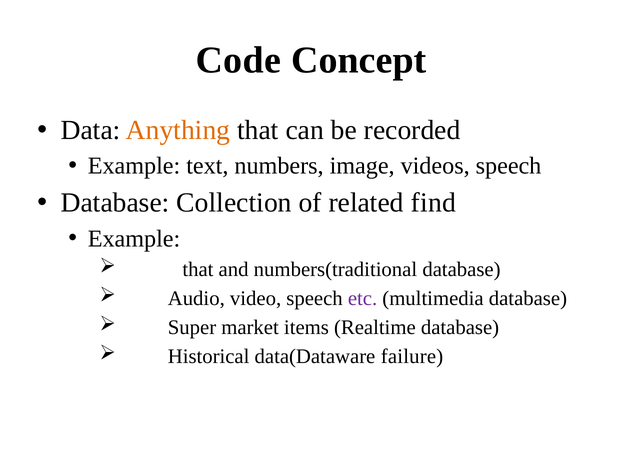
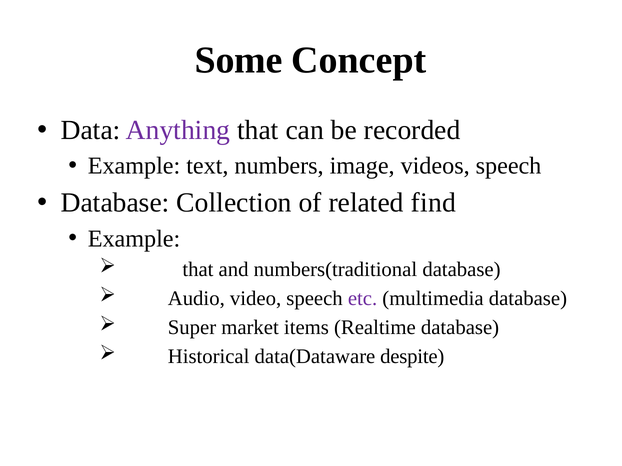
Code: Code -> Some (239, 60)
Anything colour: orange -> purple (178, 130)
failure: failure -> despite (412, 357)
